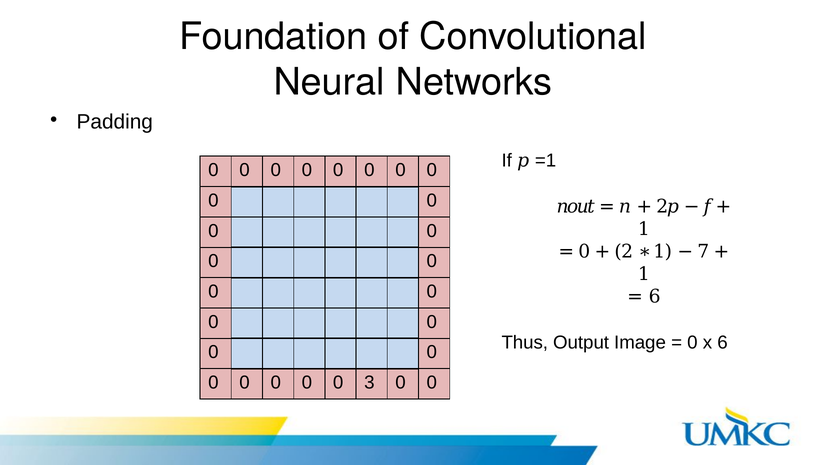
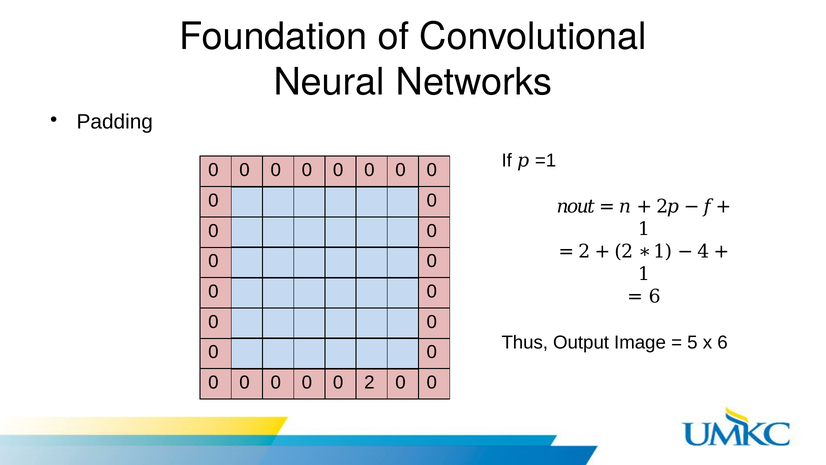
0: 0 -> 2 (584, 252)
7: 7 -> 4 (703, 252)
0: 0 -> 5 (692, 343)
0 3: 3 -> 2 (369, 383)
